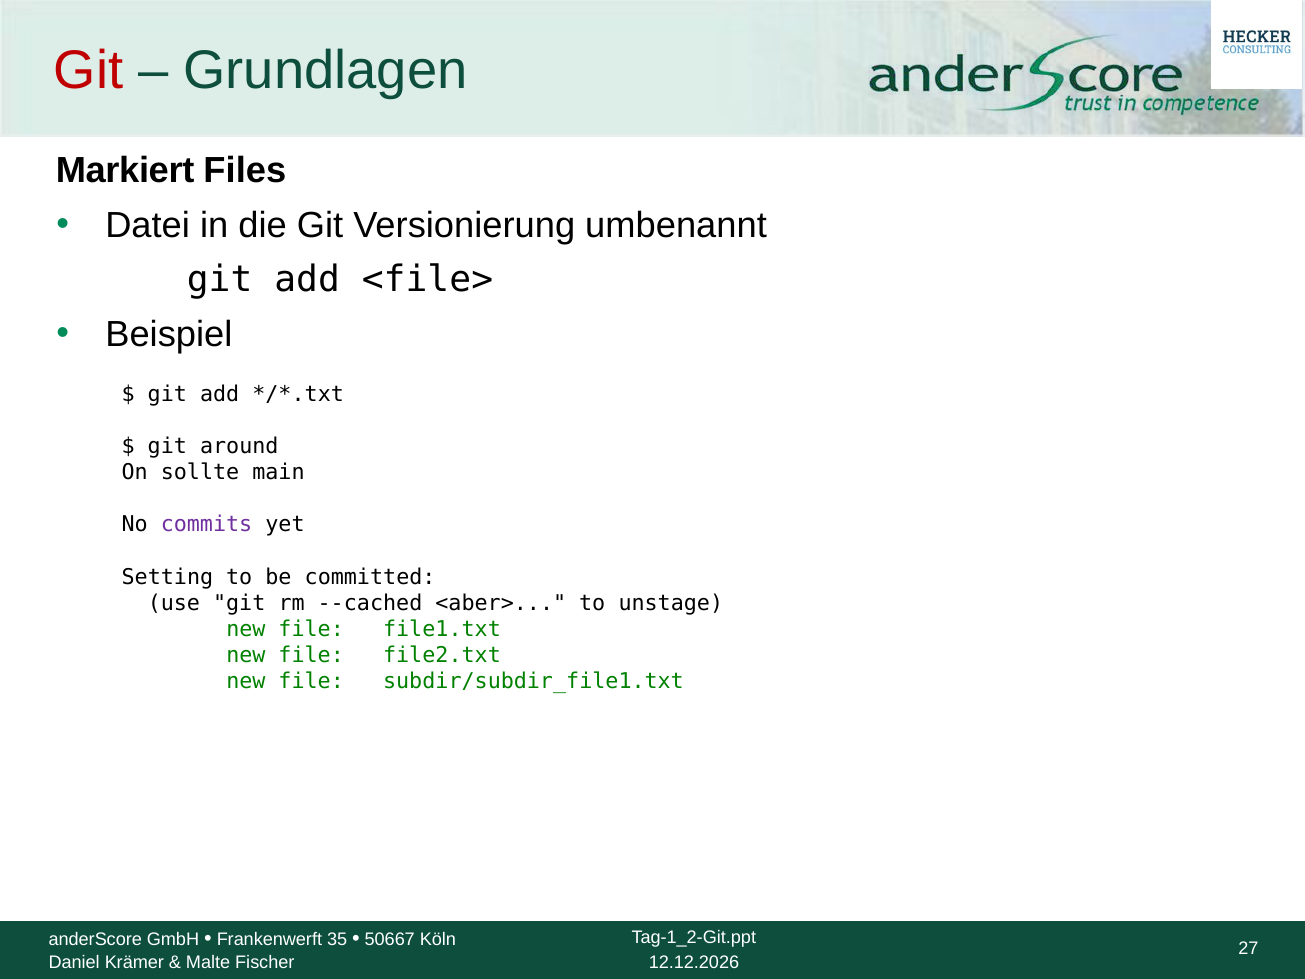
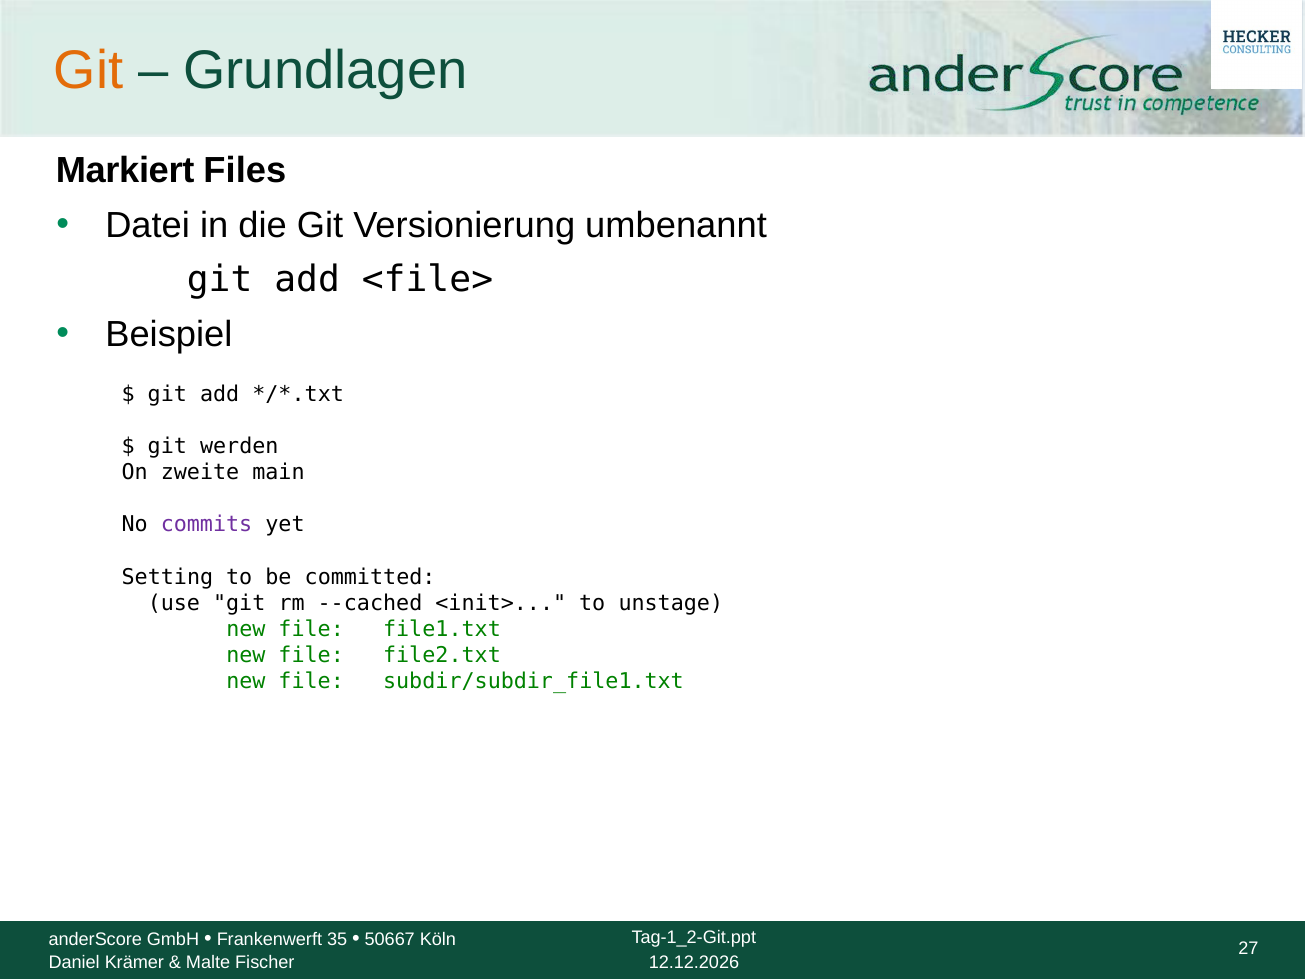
Git colour: red -> orange (89, 70)
around: around -> werden (239, 446)
sollte: sollte -> zweite (200, 472)
<aber>: <aber> -> <init> (501, 603)
